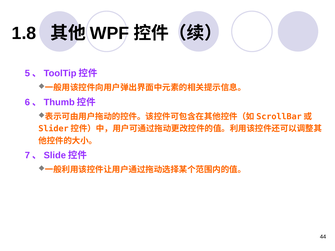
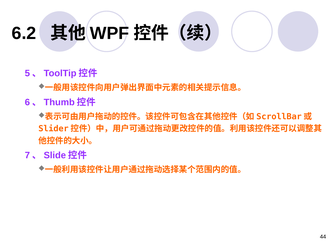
1.8: 1.8 -> 6.2 (24, 33)
